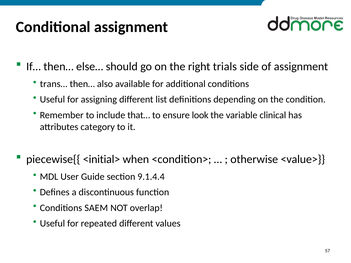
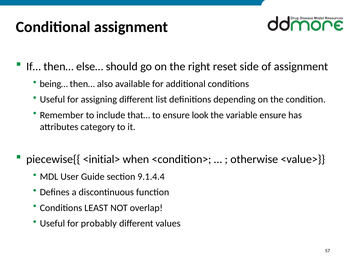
trials: trials -> reset (225, 67)
trans…: trans… -> being… (54, 84)
variable clinical: clinical -> ensure (273, 115)
SAEM: SAEM -> LEAST (96, 208)
repeated: repeated -> probably (99, 224)
